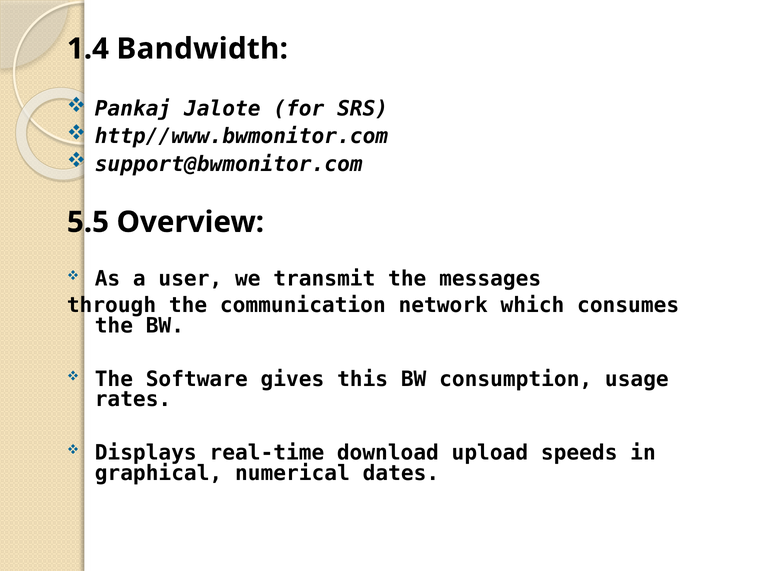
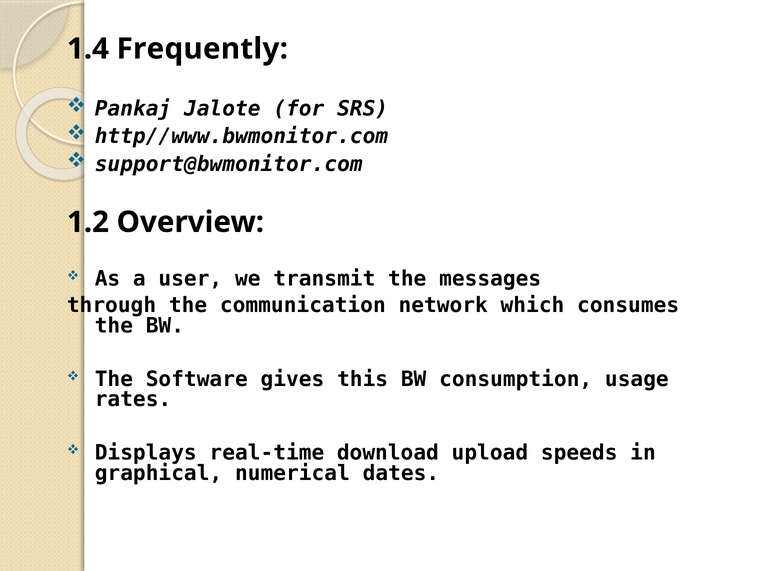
Bandwidth: Bandwidth -> Frequently (202, 49)
5.5: 5.5 -> 1.2 (88, 222)
